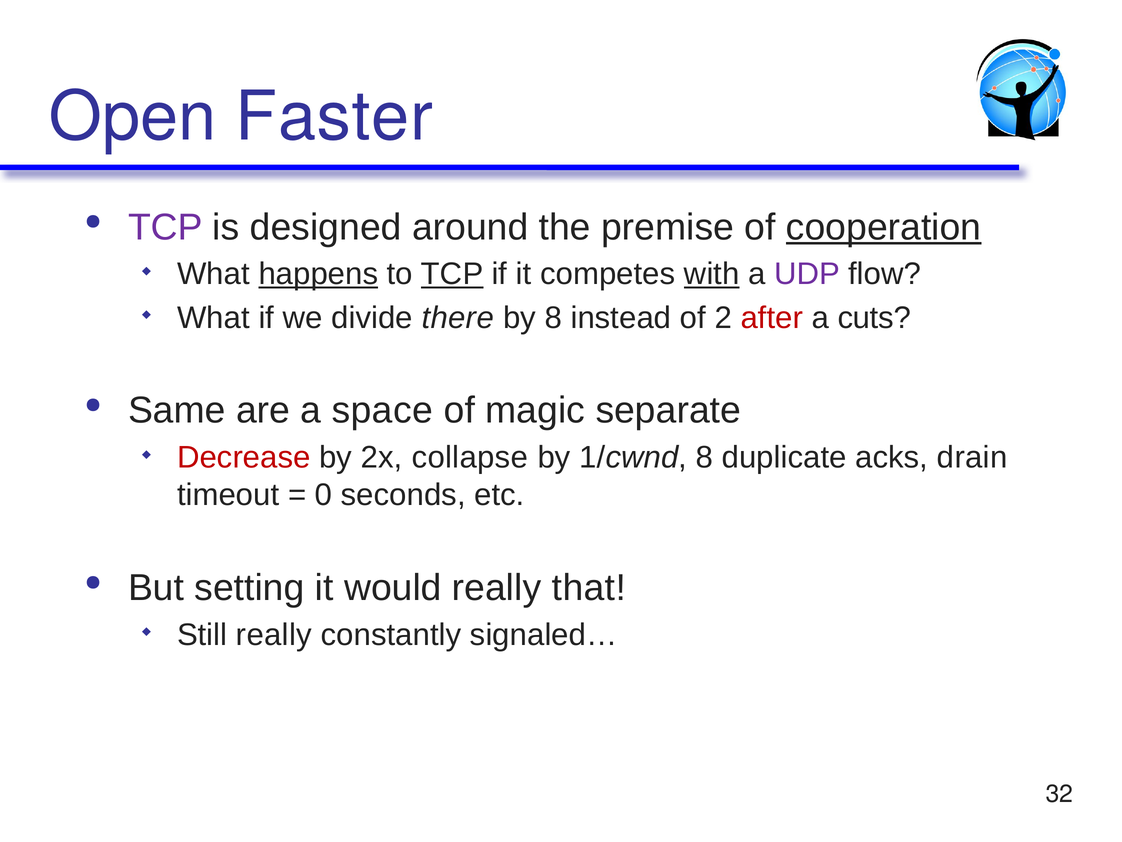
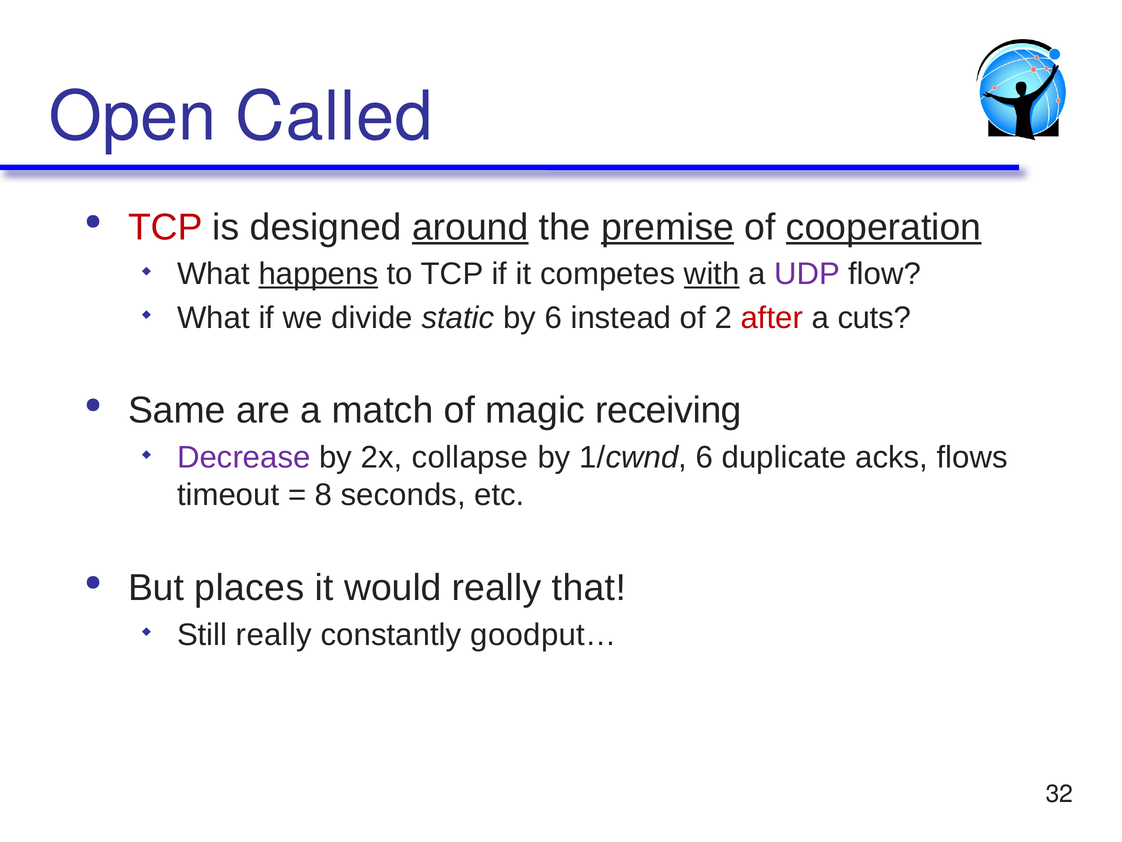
Faster: Faster -> Called (334, 117)
TCP colour: purple -> red (165, 227)
around underline: none -> present (470, 227)
premise underline: none -> present (668, 227)
TCP underline: present -> none (452, 274)
there: there -> static (458, 318)
by 8: 8 -> 6 (553, 318)
space: space -> match (383, 410)
separate: separate -> receiving (668, 410)
Decrease colour: red -> purple (244, 457)
1/cwnd 8: 8 -> 6 (704, 457)
drain: drain -> flows (972, 457)
0: 0 -> 8 (323, 495)
setting: setting -> places (249, 587)
signaled…: signaled… -> goodput… (544, 634)
